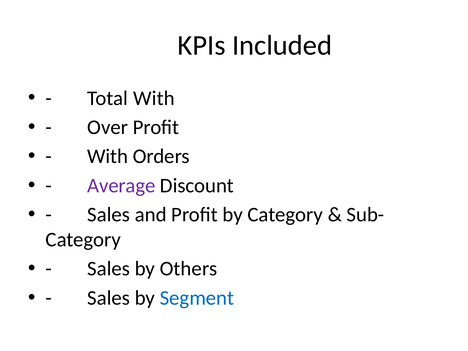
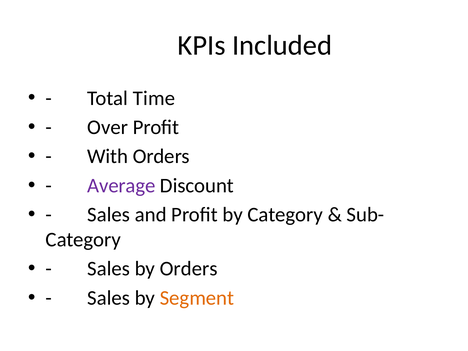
Total With: With -> Time (154, 98)
by Others: Others -> Orders (189, 269)
Segment colour: blue -> orange (197, 298)
